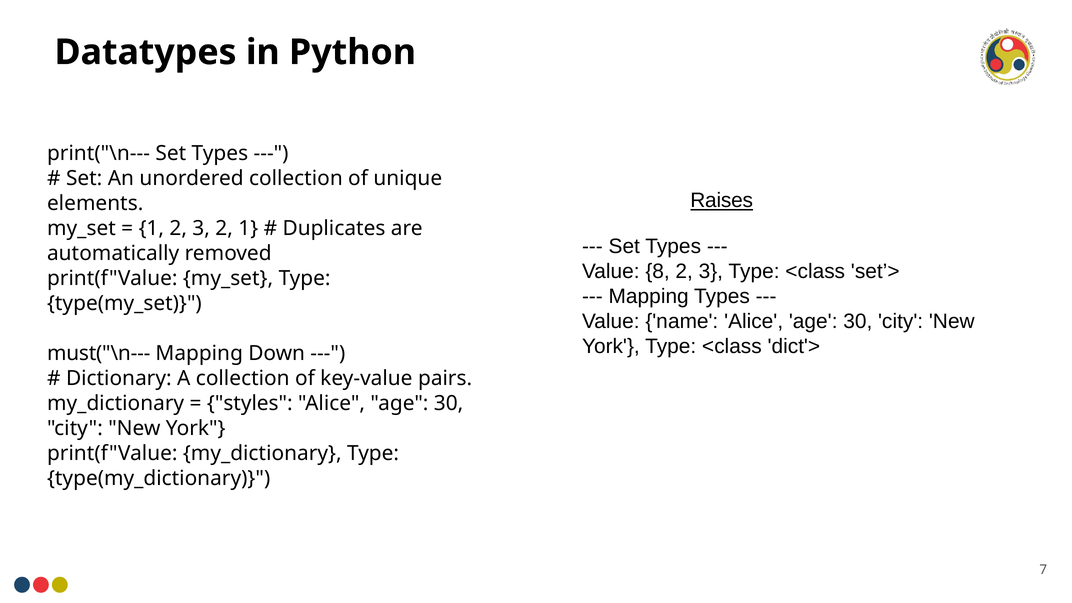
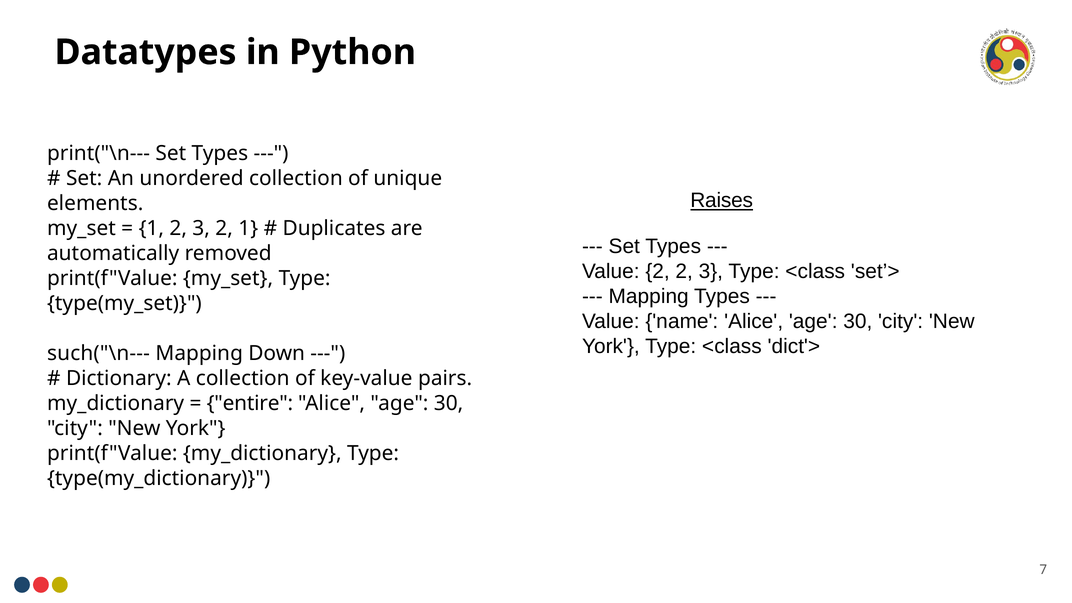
Value 8: 8 -> 2 (658, 272)
must("\n---: must("\n--- -> such("\n--- (99, 353)
styles: styles -> entire (250, 403)
